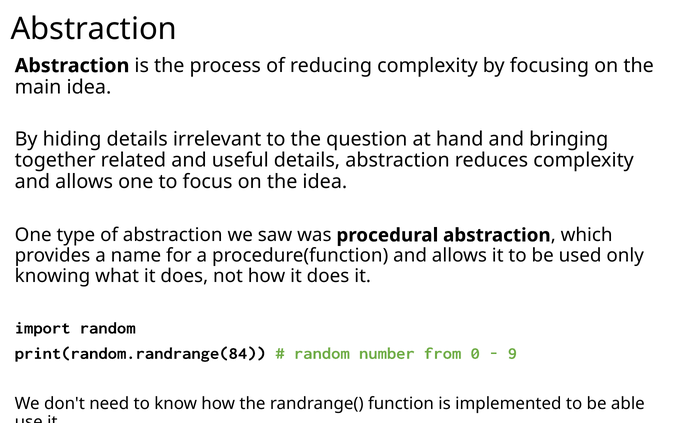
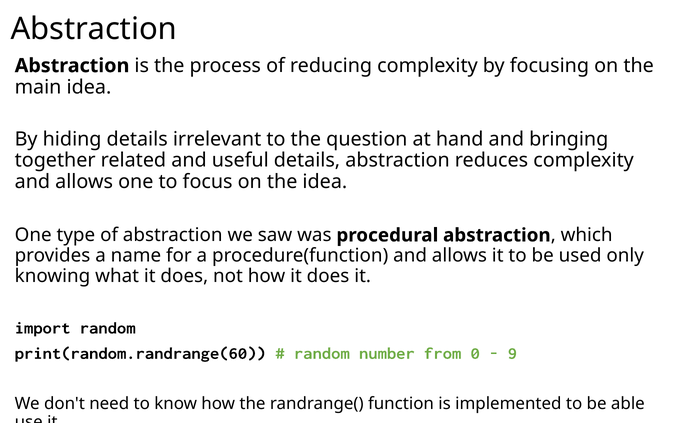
print(random.randrange(84: print(random.randrange(84 -> print(random.randrange(60 (140, 353)
